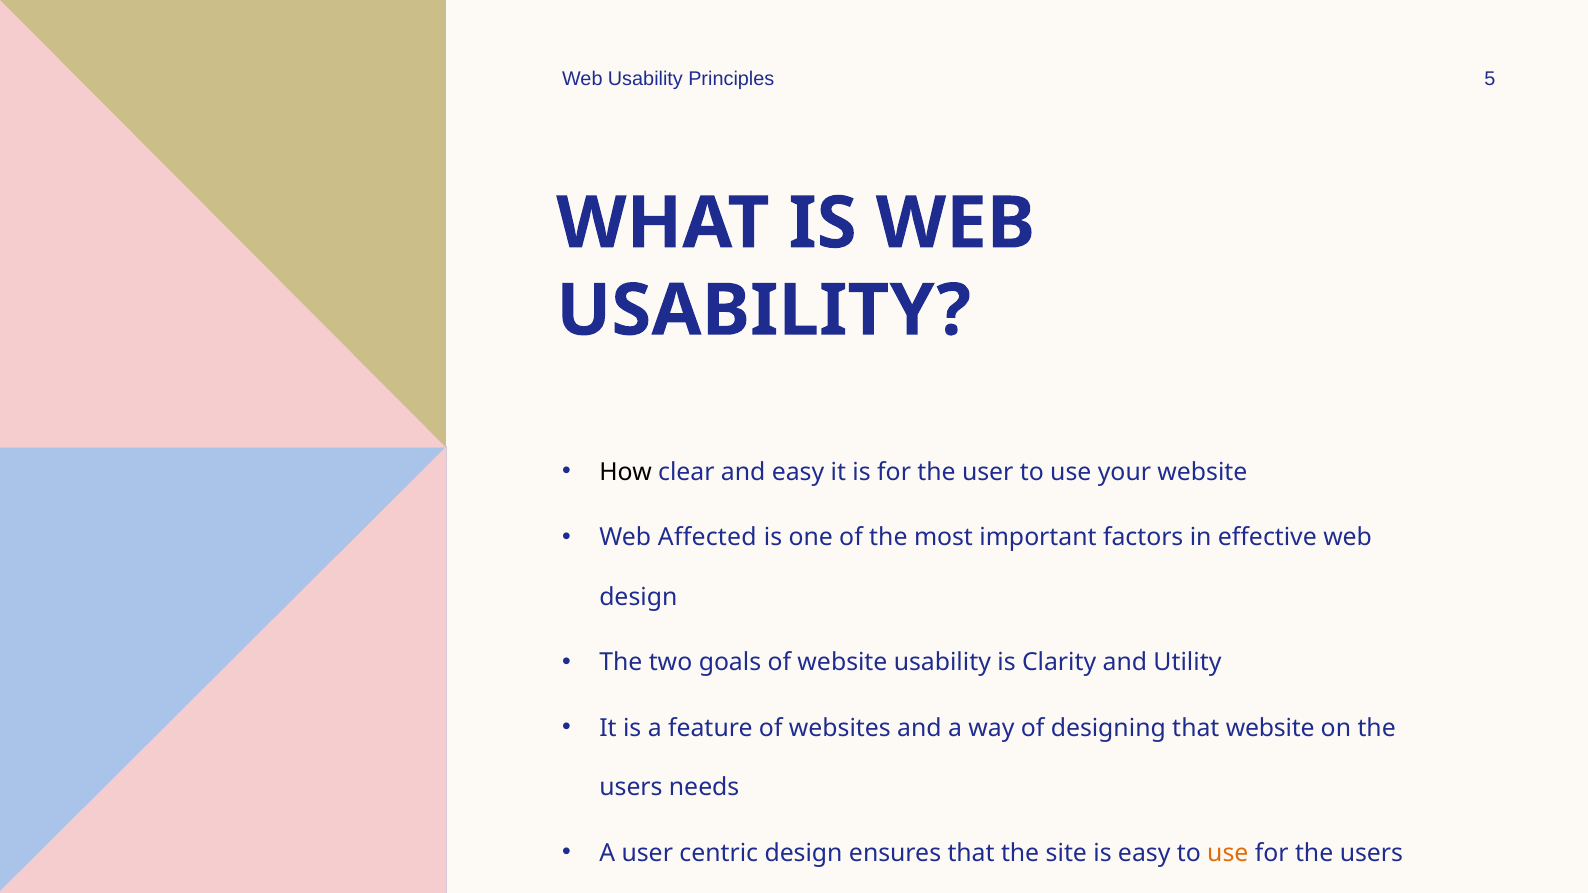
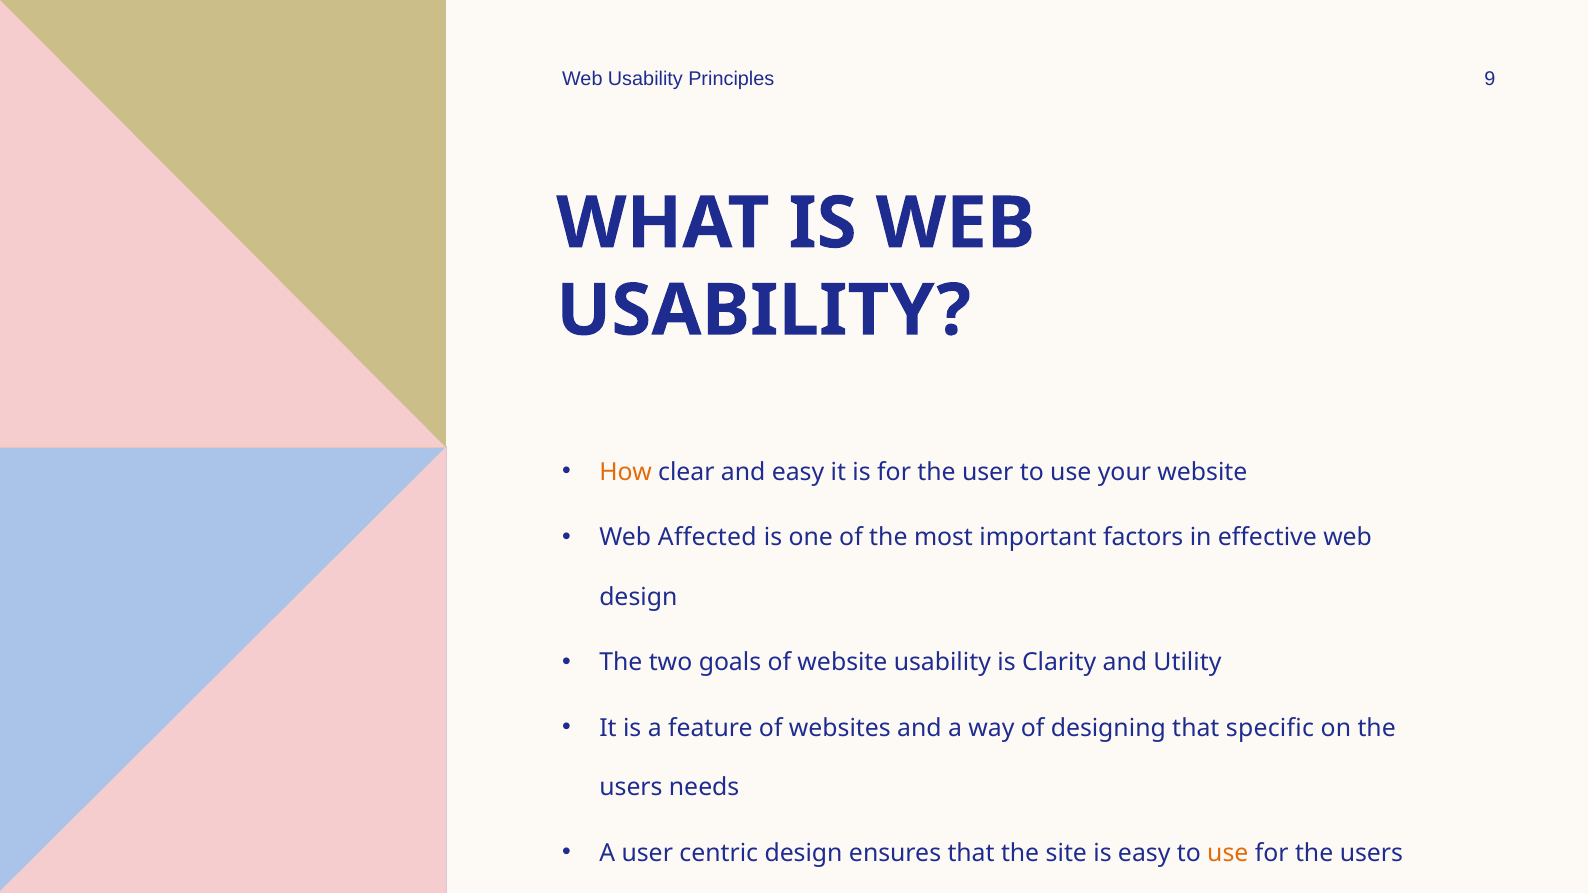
5: 5 -> 9 (1490, 79)
How colour: black -> orange (626, 472)
that website: website -> specific (1270, 728)
